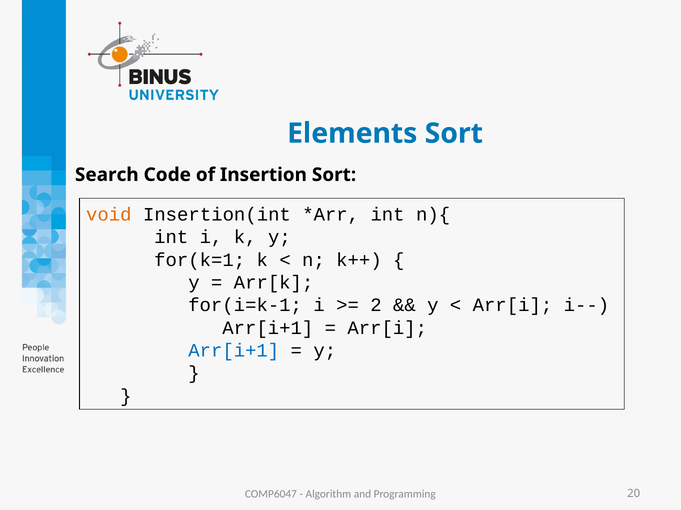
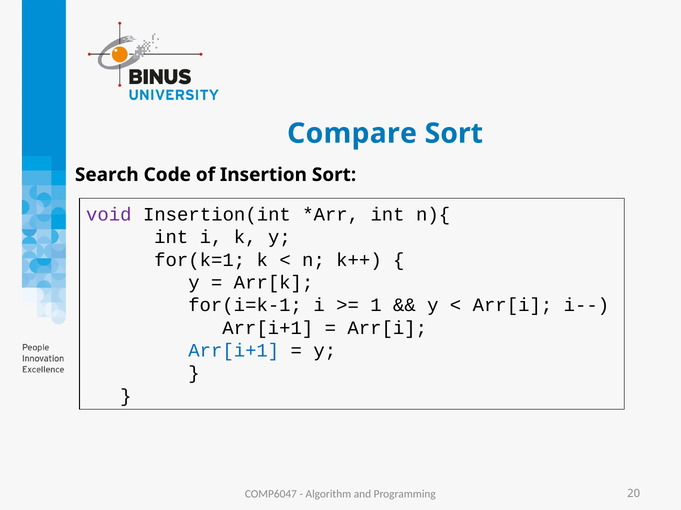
Elements: Elements -> Compare (352, 134)
void colour: orange -> purple (109, 215)
2: 2 -> 1 (376, 306)
